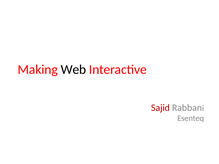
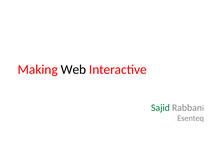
Sajid colour: red -> green (160, 108)
